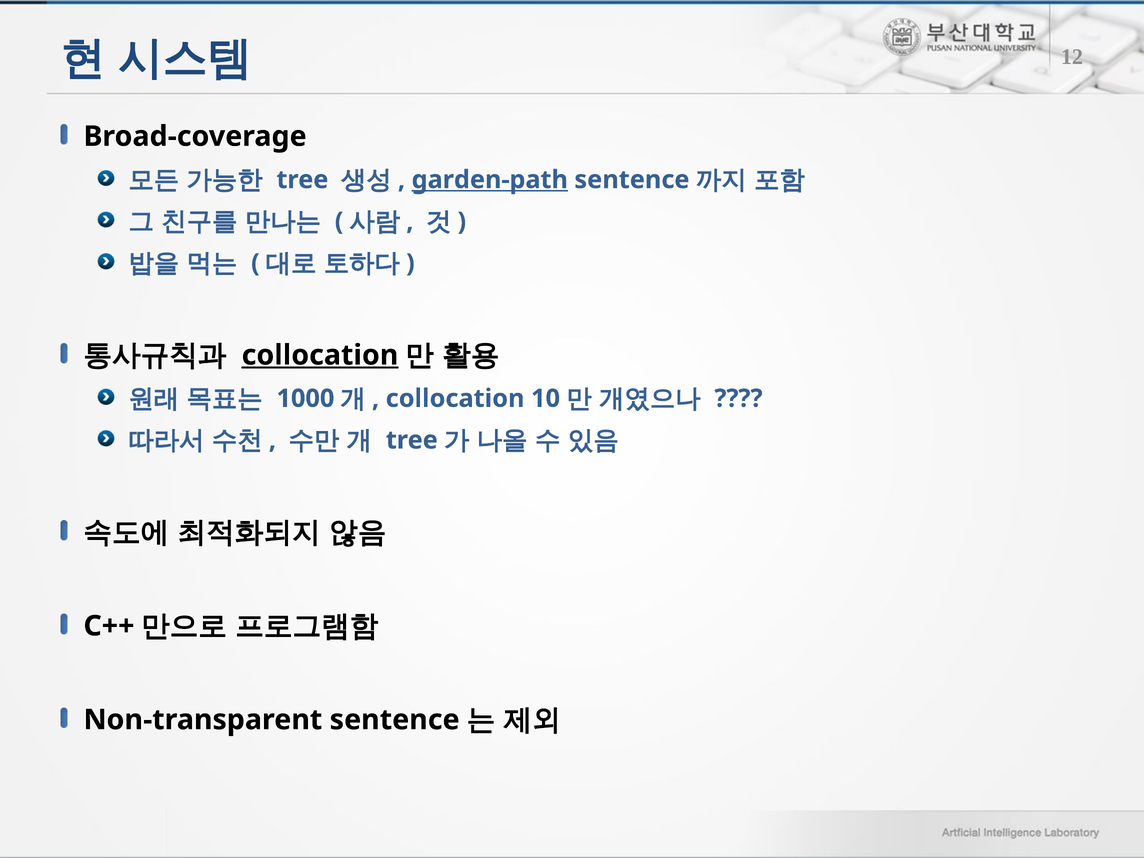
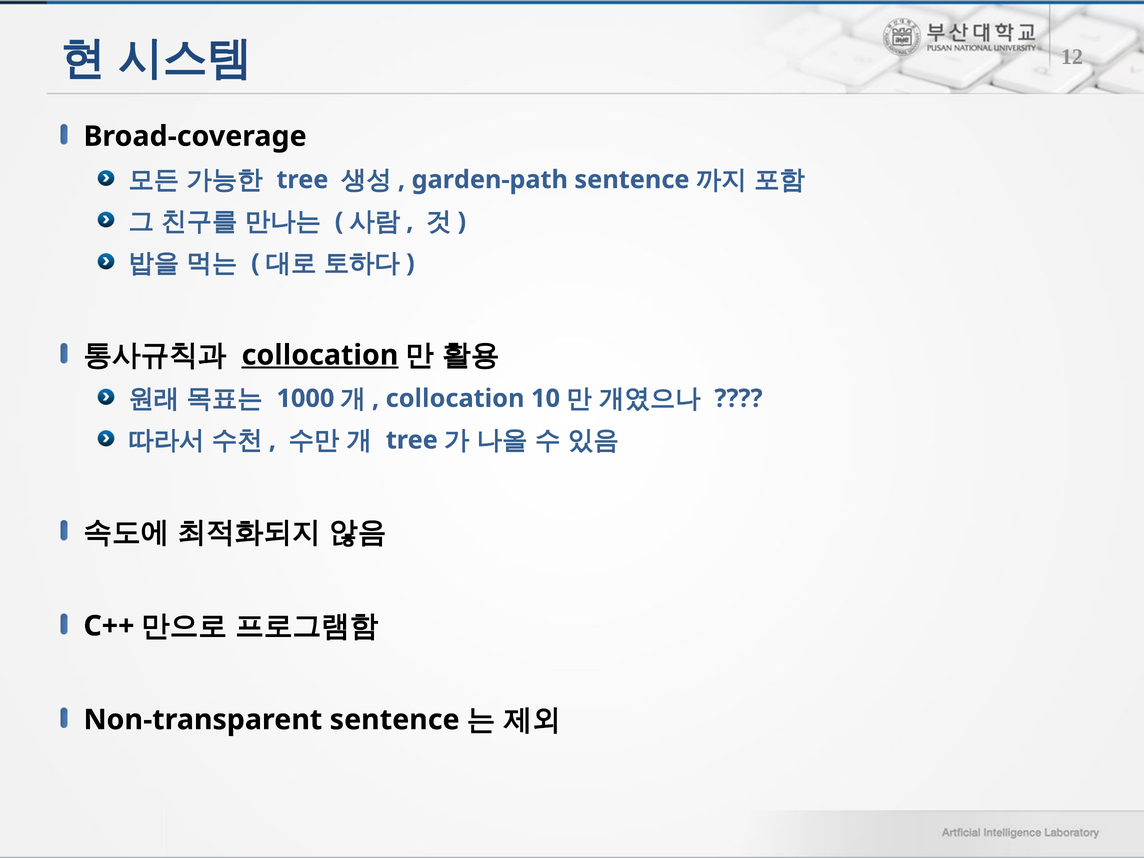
garden-path underline: present -> none (490, 180)
